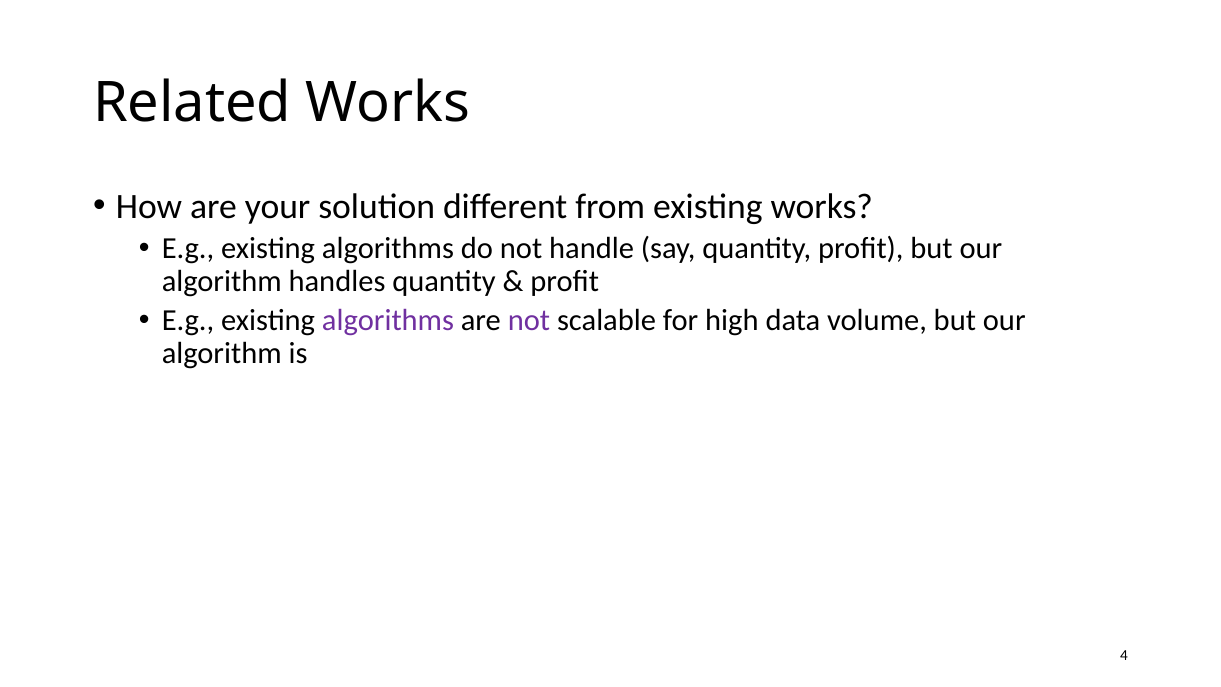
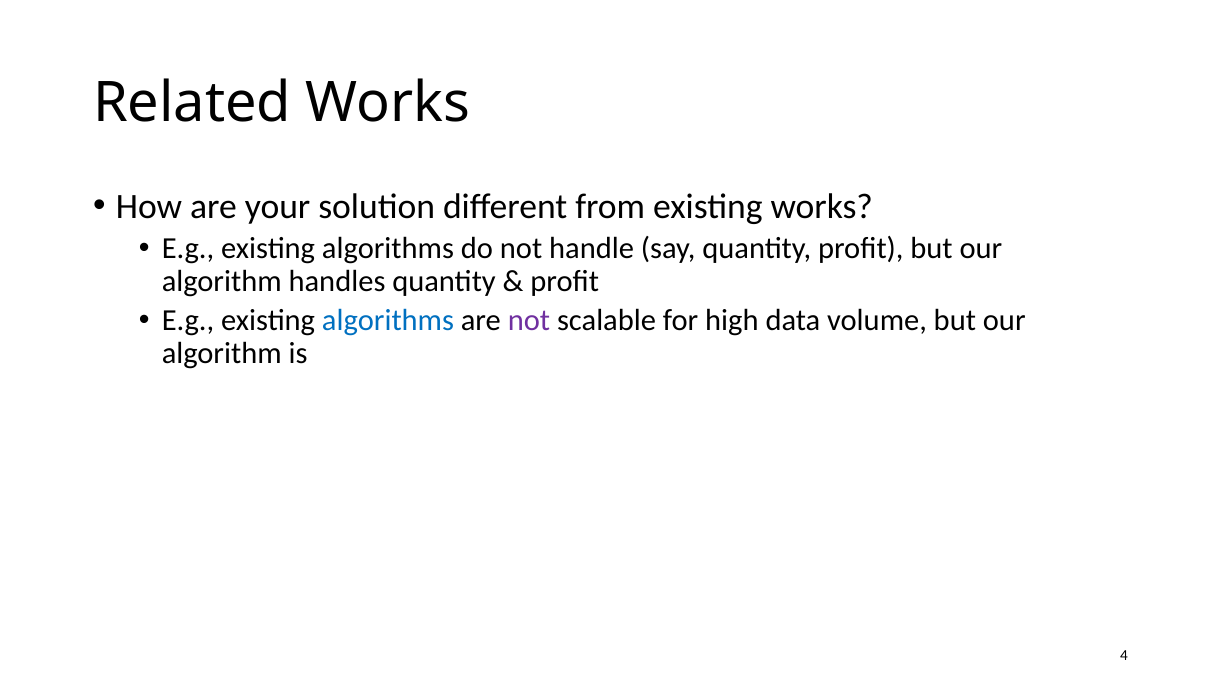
algorithms colour: purple -> blue (388, 321)
